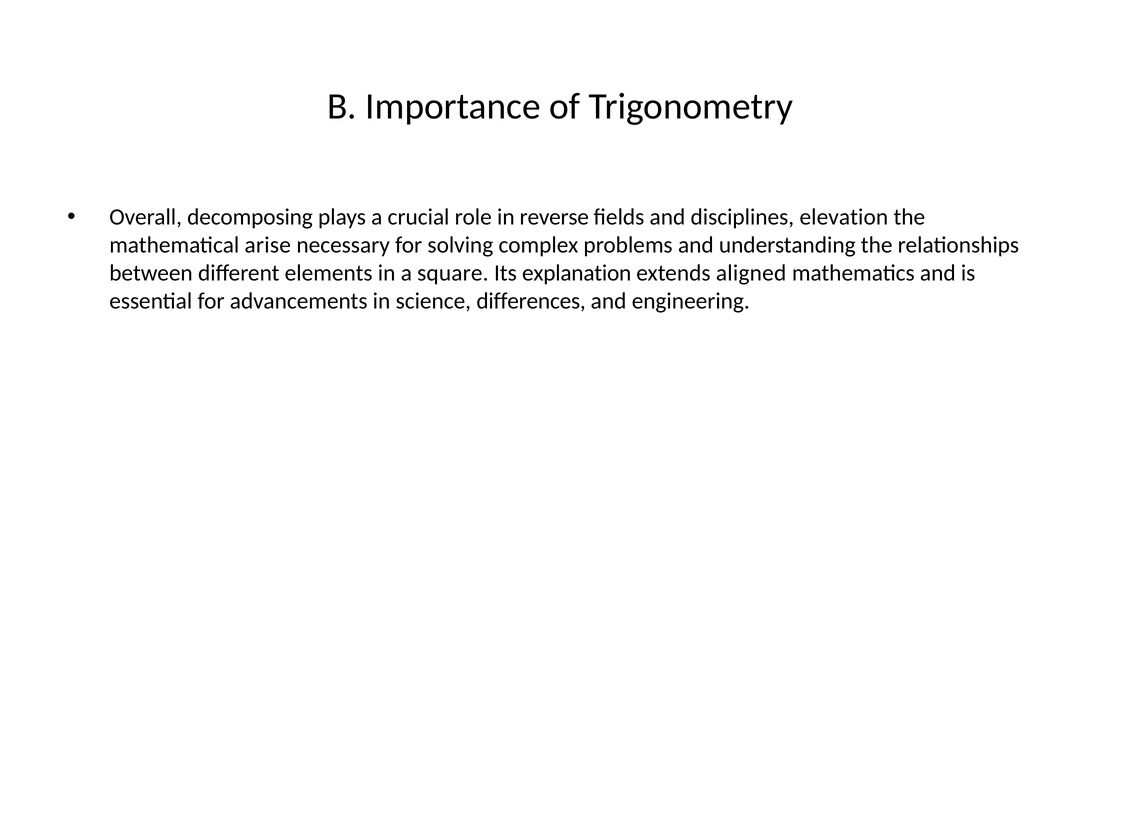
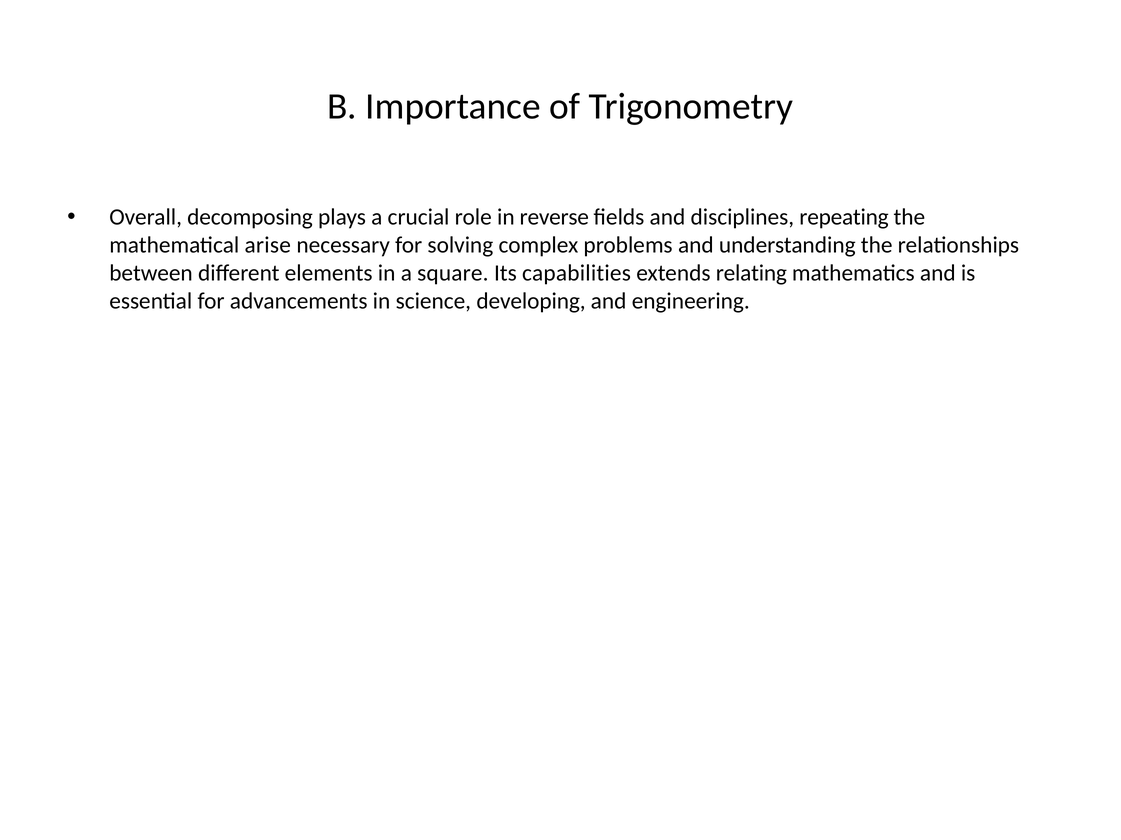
elevation: elevation -> repeating (844, 217)
explanation: explanation -> capabilities (576, 273)
aligned: aligned -> relating (751, 273)
differences: differences -> developing (531, 301)
